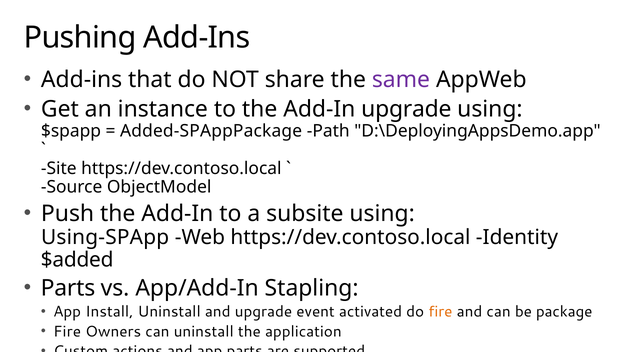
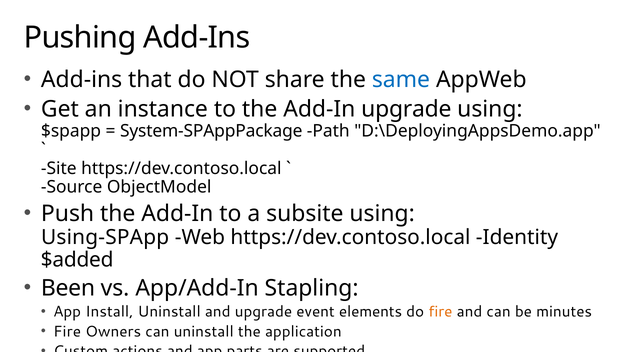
same colour: purple -> blue (401, 79)
Added-SPAppPackage: Added-SPAppPackage -> System-SPAppPackage (211, 131)
Parts: Parts -> Been (68, 288)
activated: activated -> elements (371, 311)
package: package -> minutes (564, 311)
